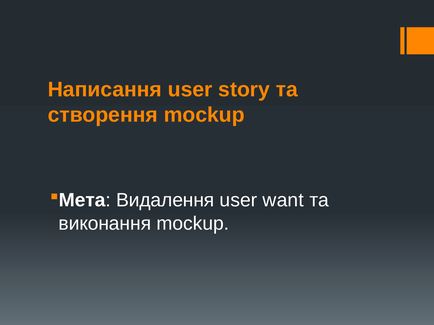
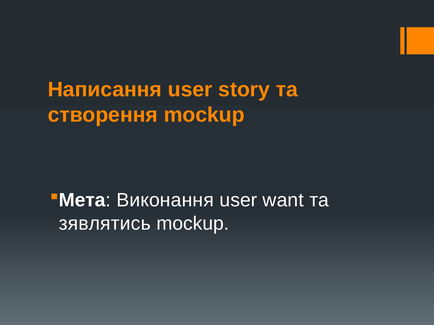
Видалення: Видалення -> Виконання (165, 201)
виконання: виконання -> зявлятись (105, 224)
